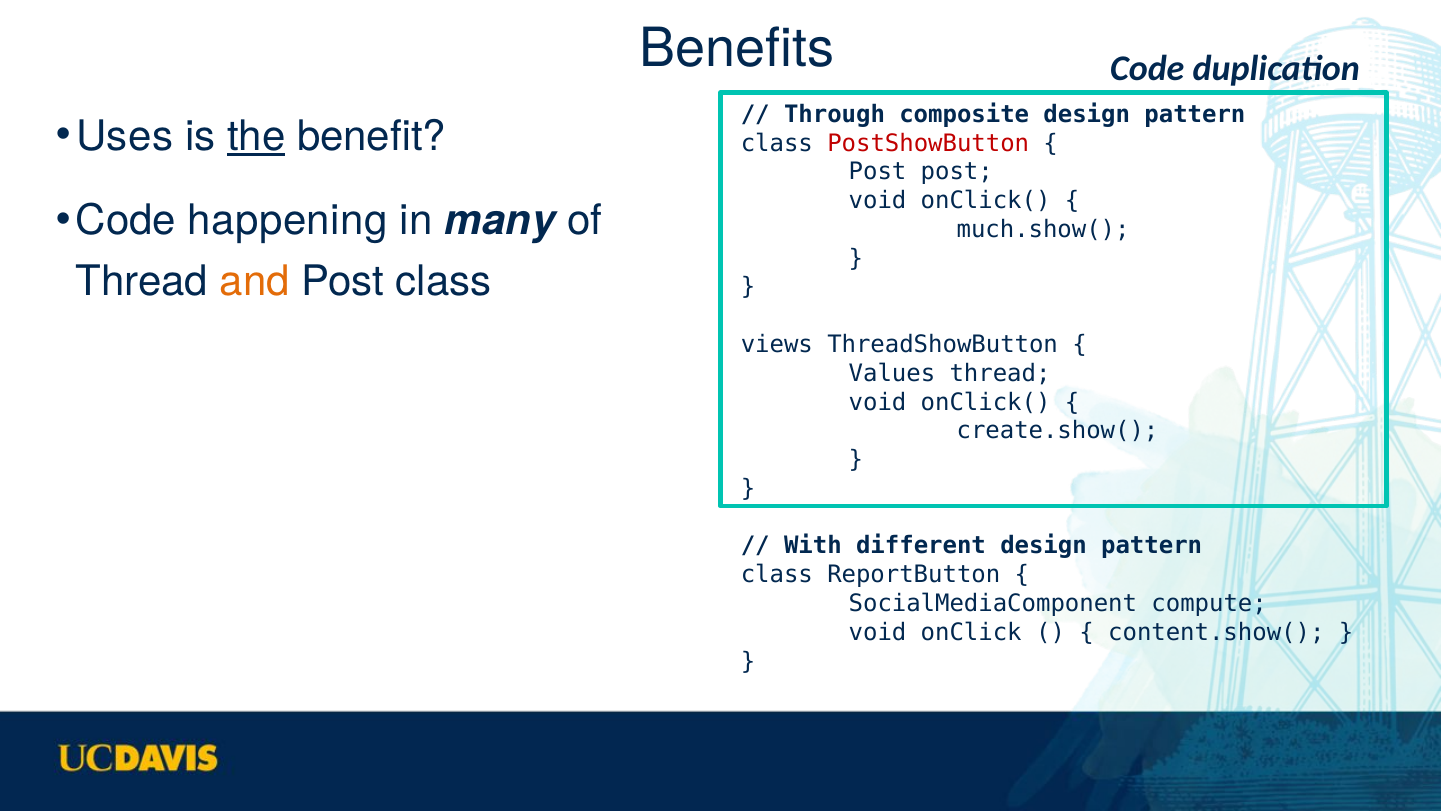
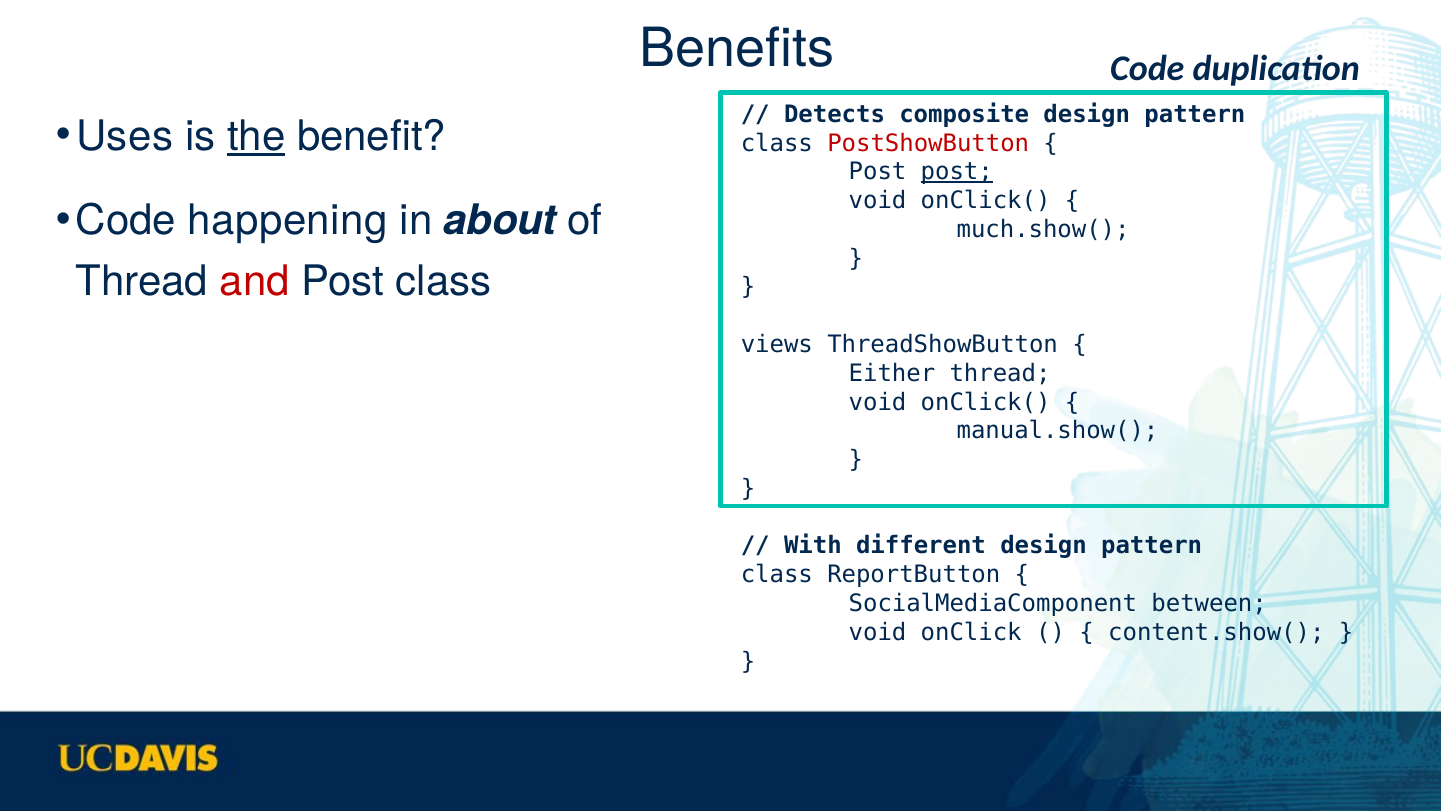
Through: Through -> Detects (834, 114)
post underline: none -> present (957, 172)
many: many -> about (500, 221)
and colour: orange -> red (255, 281)
Values: Values -> Either (892, 373)
create.show(: create.show( -> manual.show( (1058, 431)
compute: compute -> between (1209, 603)
